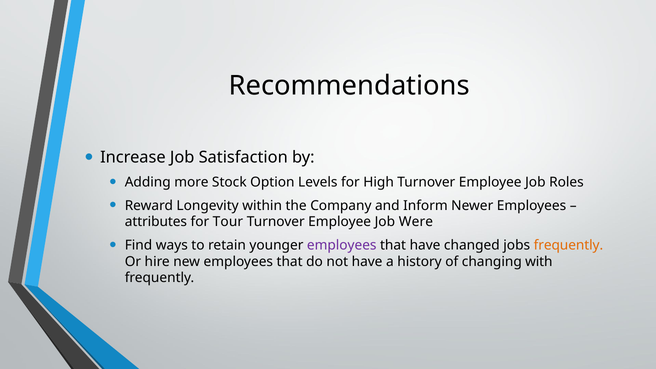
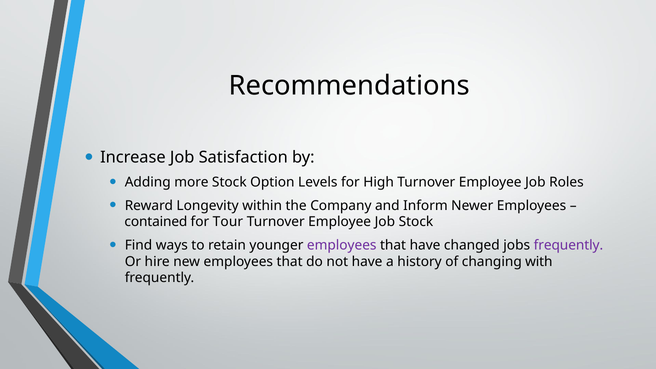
attributes: attributes -> contained (156, 222)
Job Were: Were -> Stock (416, 222)
frequently colour: orange -> purple (568, 245)
